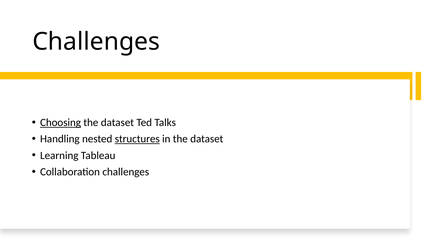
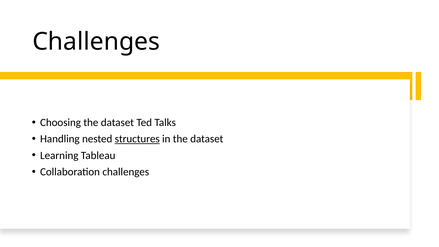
Choosing underline: present -> none (61, 123)
